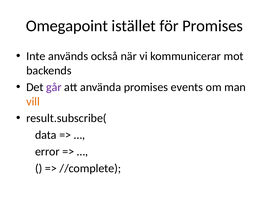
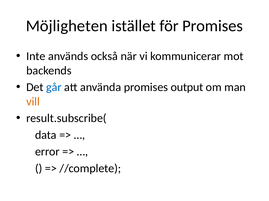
Omegapoint: Omegapoint -> Möjligheten (67, 26)
går colour: purple -> blue (54, 88)
events: events -> output (187, 88)
